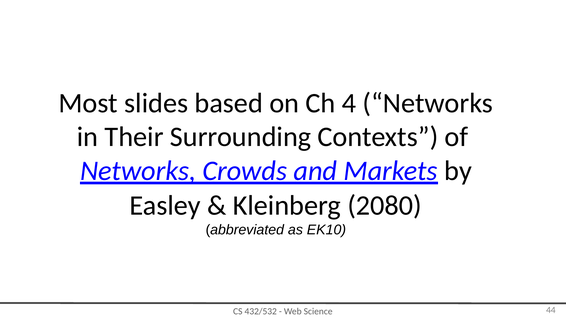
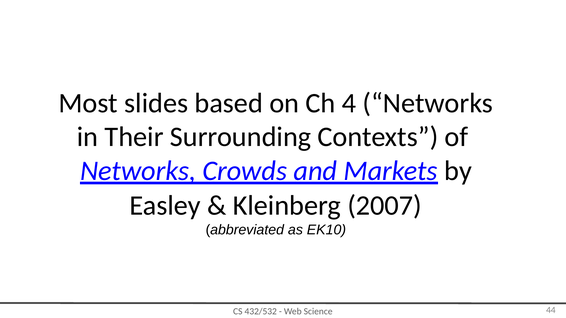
2080: 2080 -> 2007 (385, 206)
